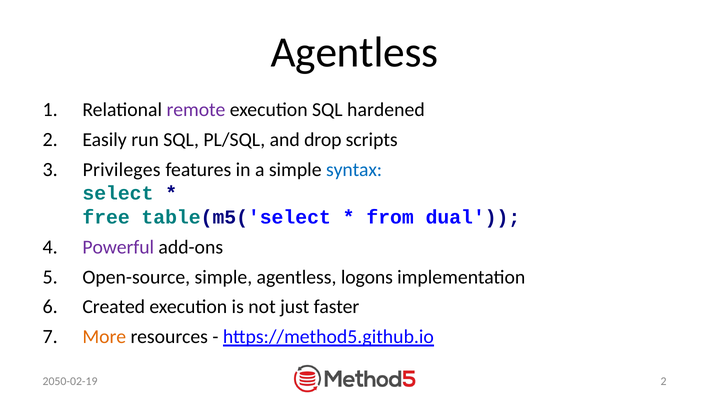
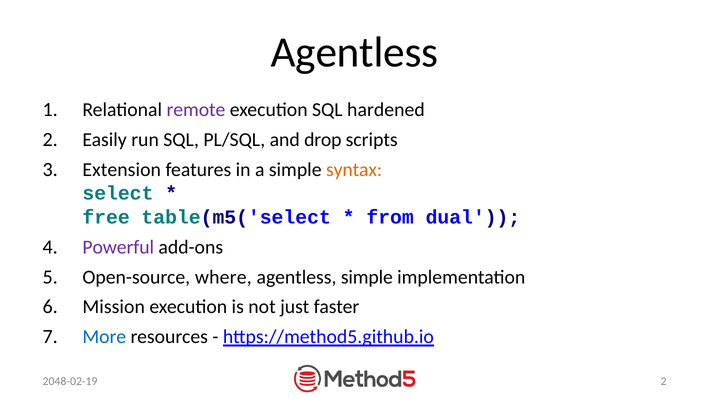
Privileges: Privileges -> Extension (122, 170)
syntax colour: blue -> orange (354, 170)
Open-source simple: simple -> where (223, 277)
agentless logons: logons -> simple (367, 277)
Created: Created -> Mission (114, 307)
More colour: orange -> blue (104, 337)
2050-02-19: 2050-02-19 -> 2048-02-19 (70, 381)
